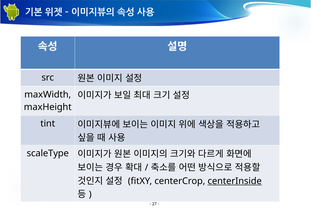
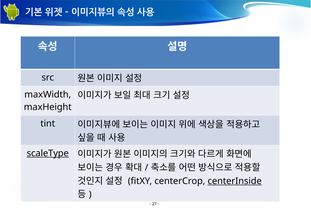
scaleType underline: none -> present (48, 153)
